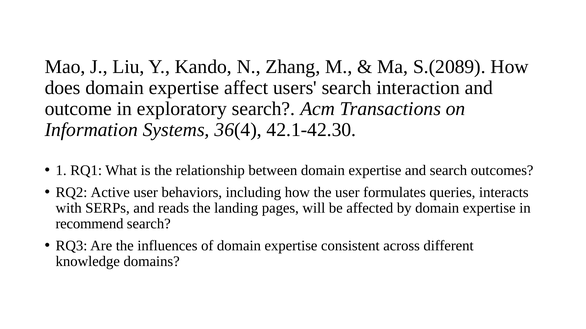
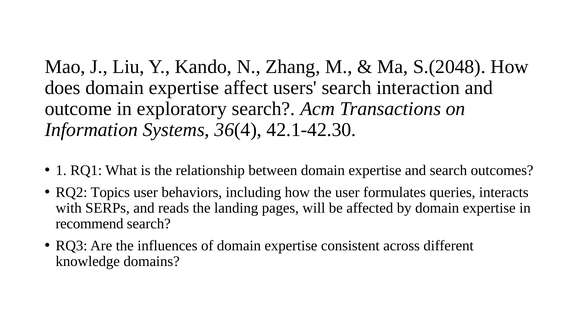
S.(2089: S.(2089 -> S.(2048 (449, 67)
Active: Active -> Topics (110, 193)
